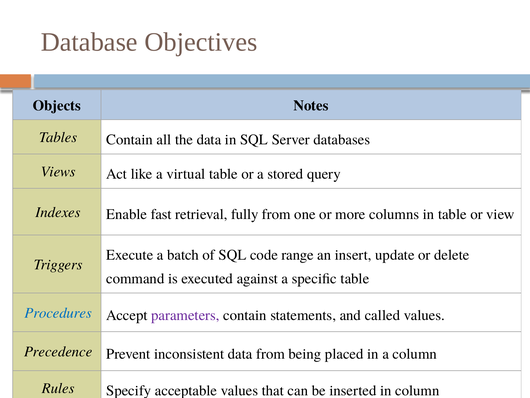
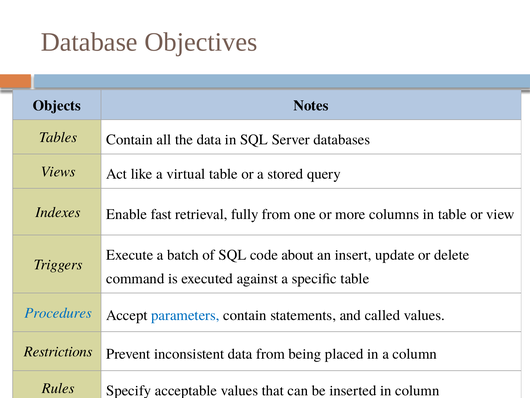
range: range -> about (298, 255)
parameters colour: purple -> blue (185, 315)
Precedence: Precedence -> Restrictions (58, 351)
